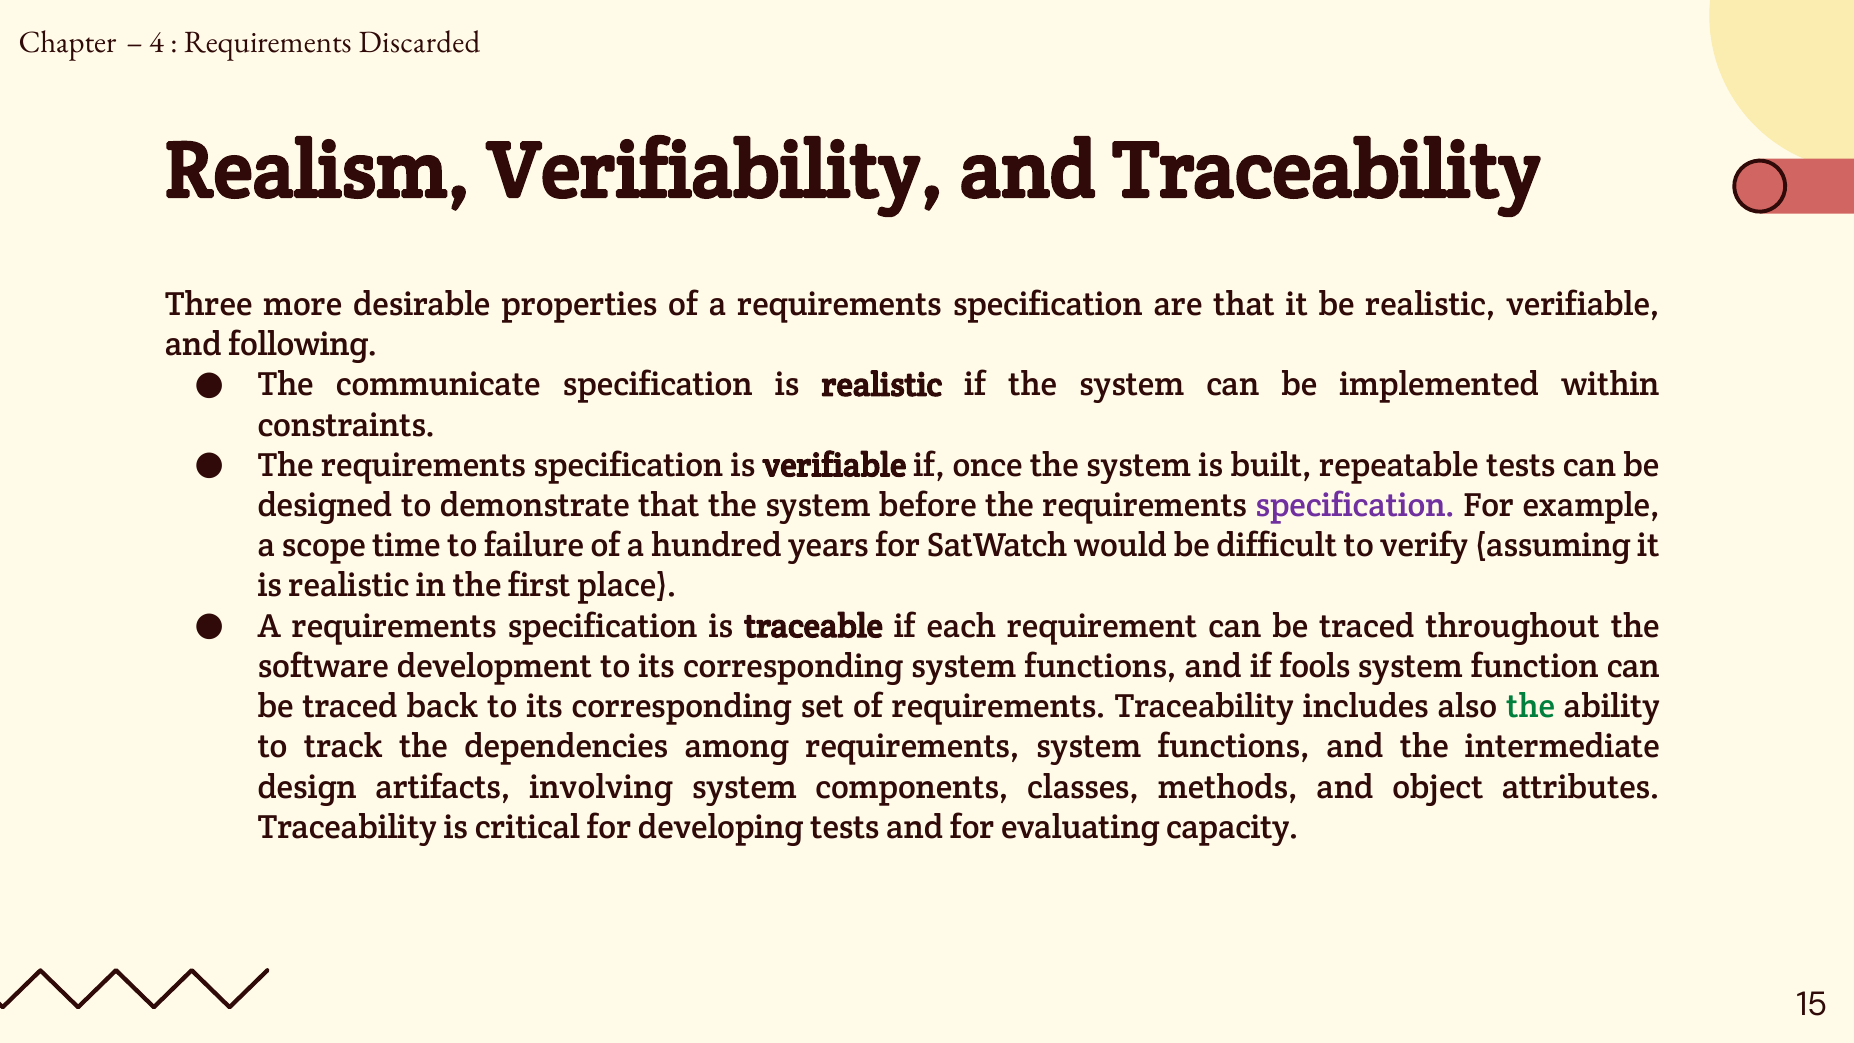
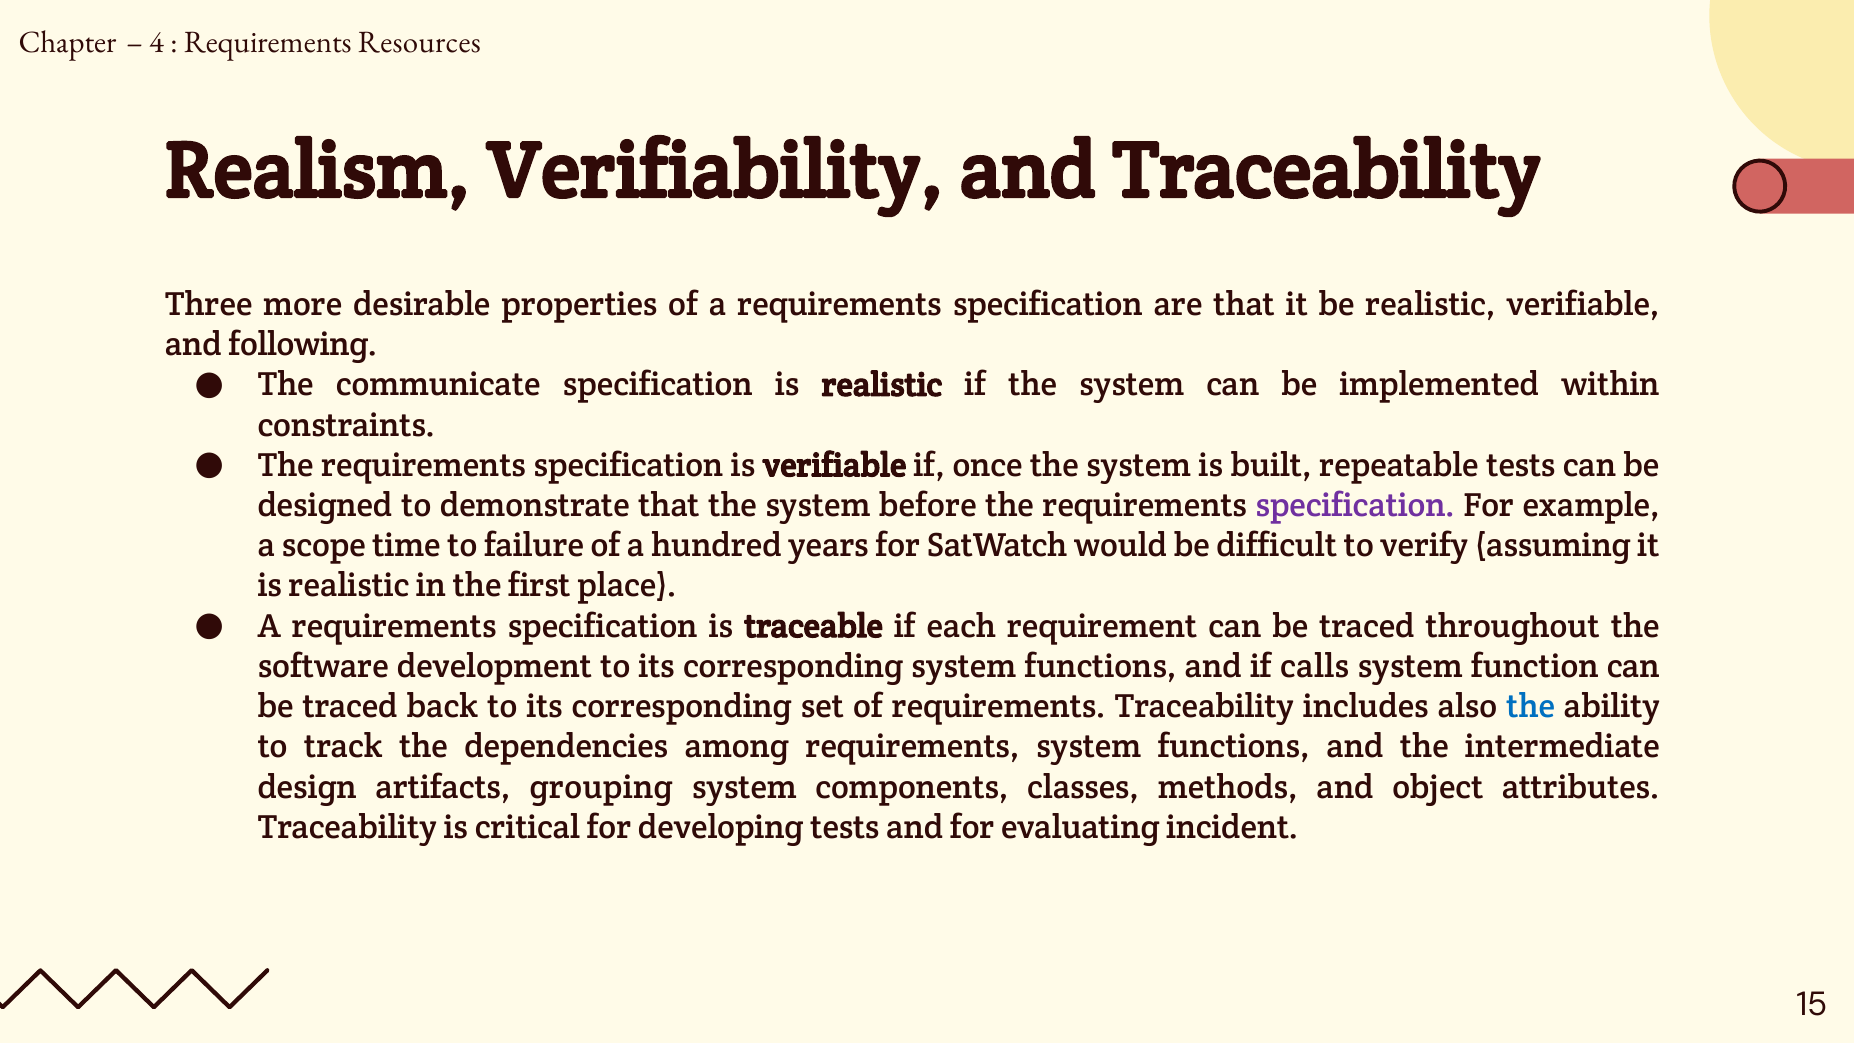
Discarded: Discarded -> Resources (419, 42)
fools: fools -> calls (1315, 666)
the colour: green -> blue (1531, 706)
involving: involving -> grouping (601, 787)
capacity: capacity -> incident (1232, 827)
